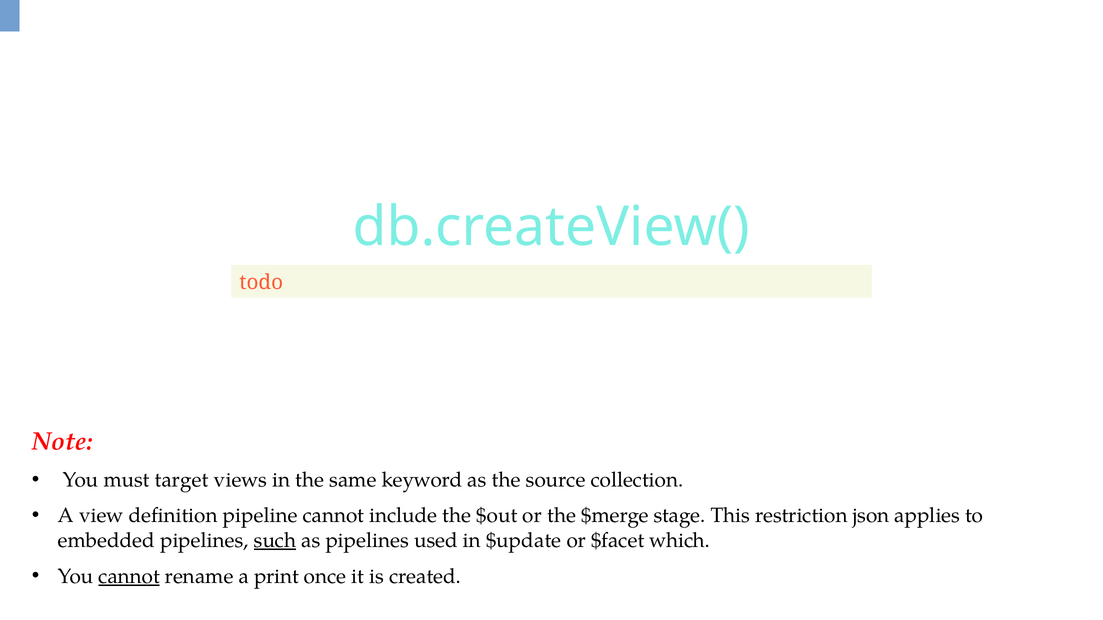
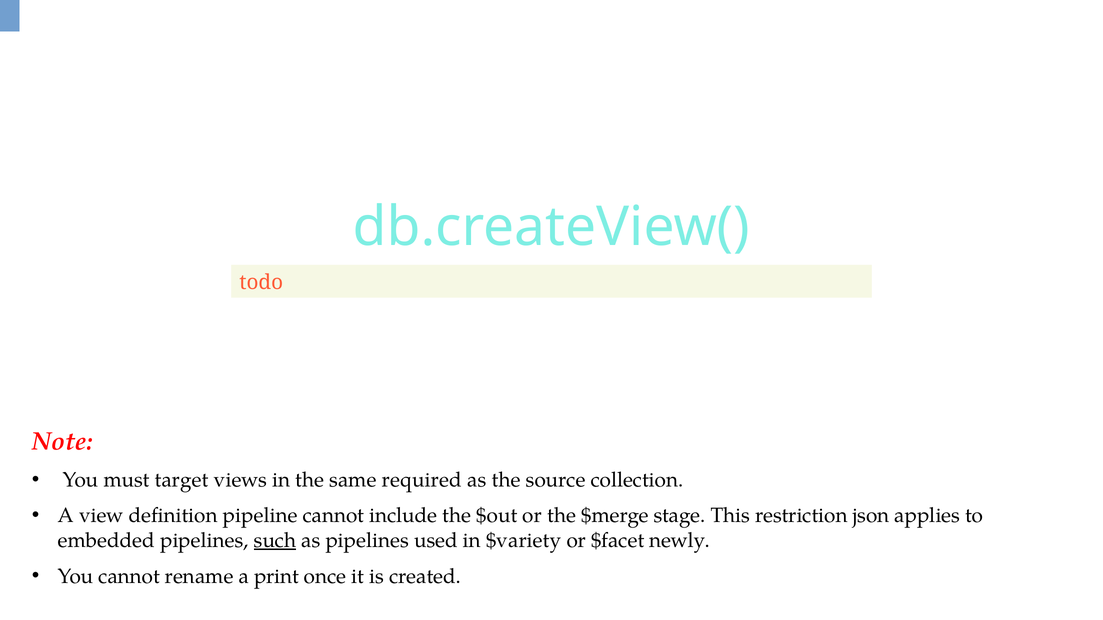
keyword: keyword -> required (422, 480)
$update: $update -> $variety (524, 541)
which: which -> newly (680, 541)
cannot underline: present -> none (129, 577)
